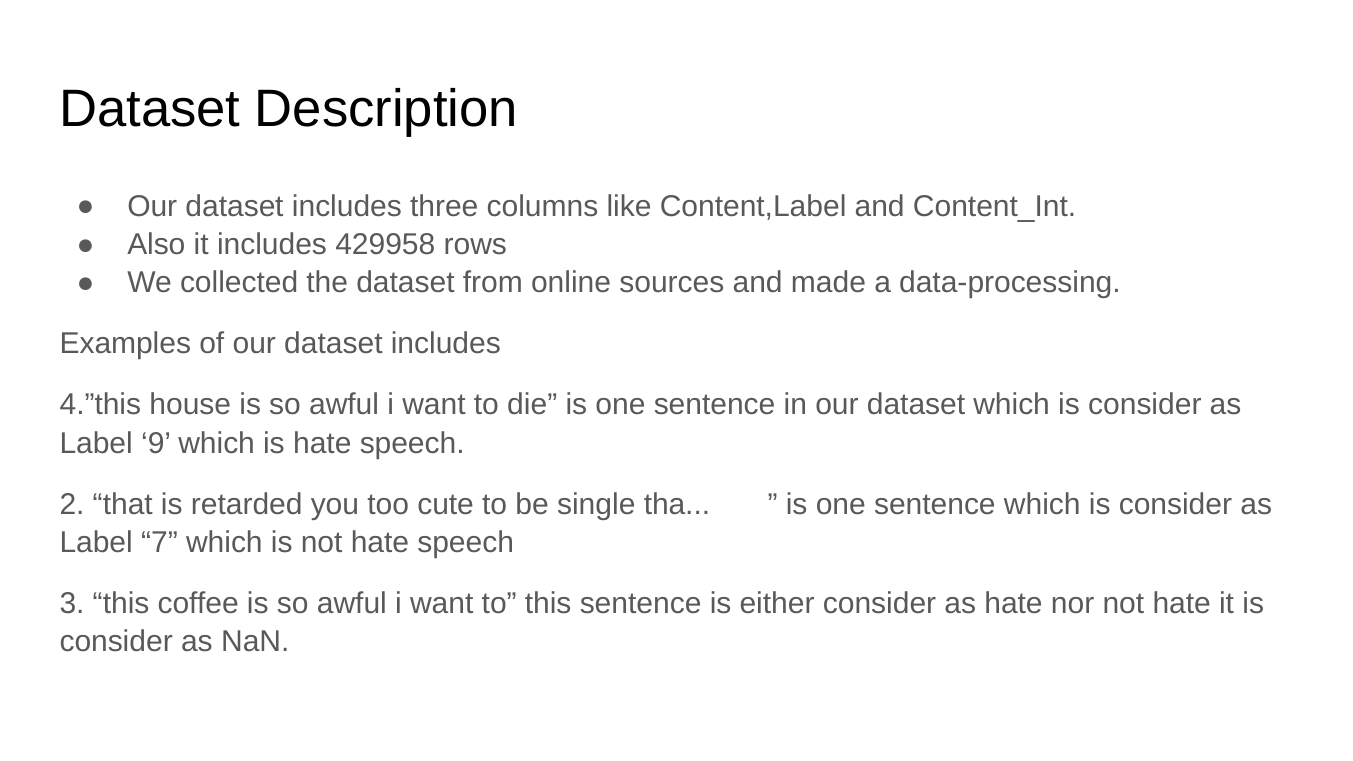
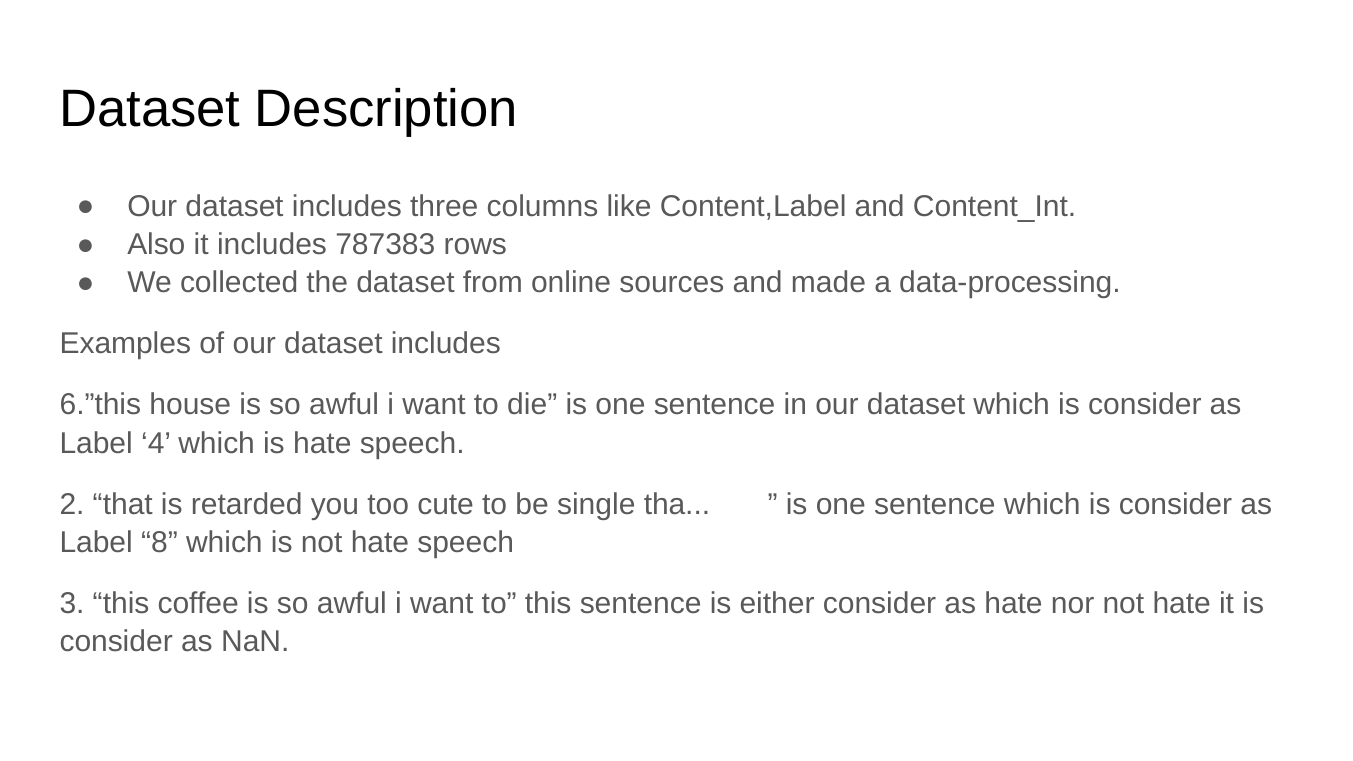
429958: 429958 -> 787383 (385, 245)
4.”this: 4.”this -> 6.”this (100, 405)
9: 9 -> 4 (156, 443)
7: 7 -> 8 (159, 543)
